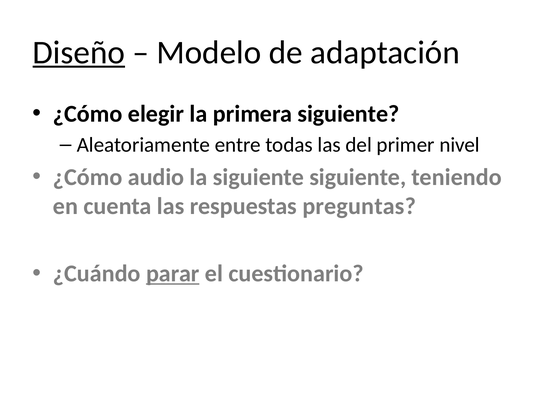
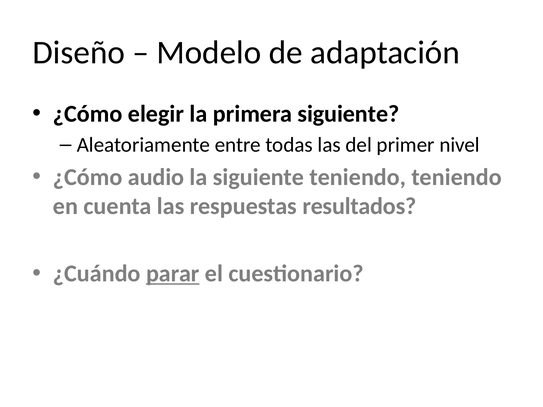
Diseño underline: present -> none (79, 53)
siguiente siguiente: siguiente -> teniendo (358, 177)
preguntas: preguntas -> resultados (359, 206)
